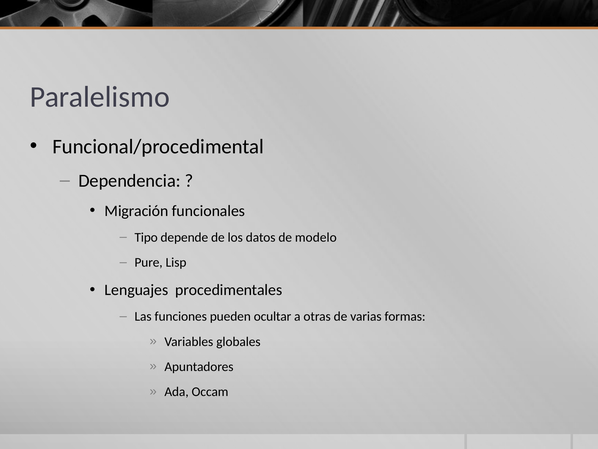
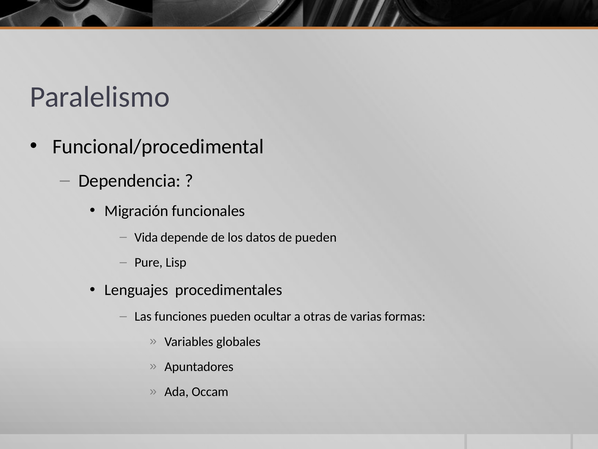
Tipo: Tipo -> Vida (146, 237)
de modelo: modelo -> pueden (316, 237)
